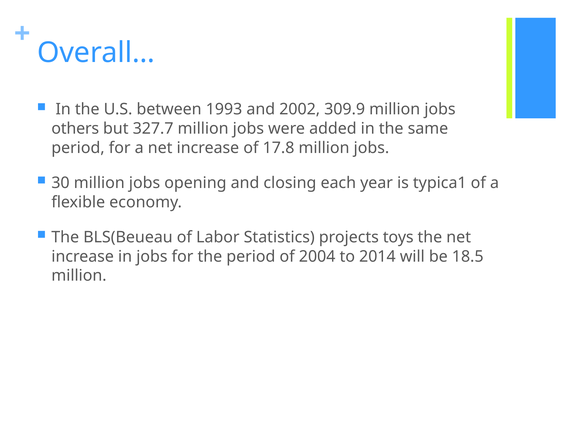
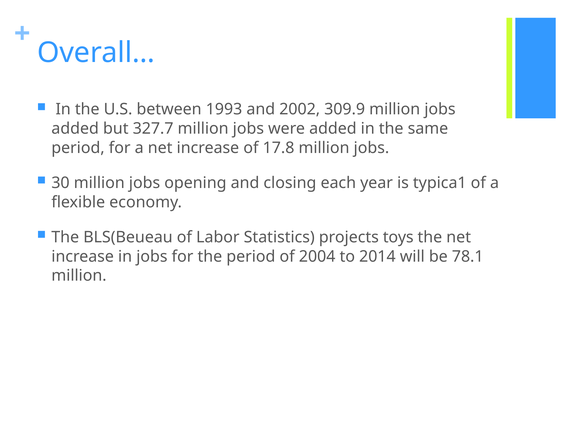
others: others -> added (75, 128)
18.5: 18.5 -> 78.1 (468, 256)
